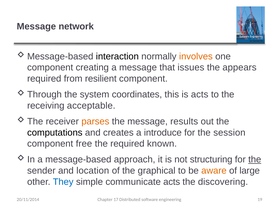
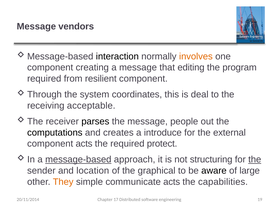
network: network -> vendors (76, 26)
issues: issues -> editing (191, 68)
appears: appears -> program (240, 68)
is acts: acts -> deal (200, 95)
parses colour: orange -> black (95, 122)
results: results -> people (184, 122)
session: session -> external (229, 133)
component free: free -> acts (84, 144)
known: known -> protect (162, 144)
message-based underline: none -> present (78, 160)
aware colour: orange -> black (214, 171)
They colour: blue -> orange (63, 182)
discovering: discovering -> capabilities (223, 182)
